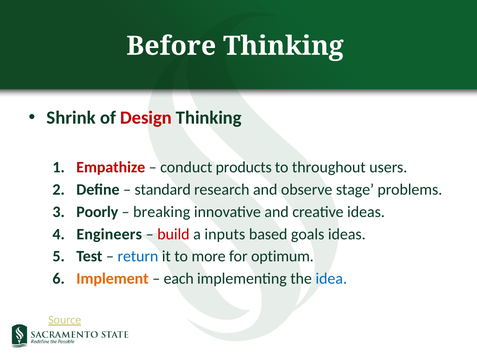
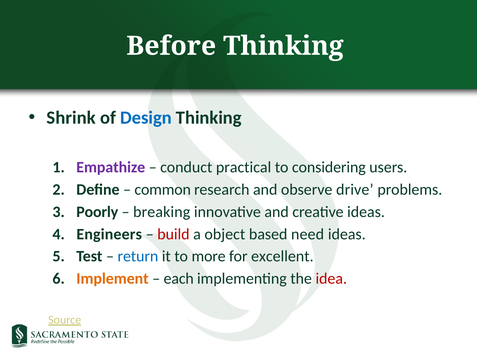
Design colour: red -> blue (146, 118)
Empathize colour: red -> purple (111, 167)
products: products -> practical (244, 167)
throughout: throughout -> considering (329, 167)
standard: standard -> common (163, 189)
stage: stage -> drive (355, 189)
inputs: inputs -> object (225, 234)
goals: goals -> need (308, 234)
optimum: optimum -> excellent (282, 256)
idea colour: blue -> red (331, 278)
